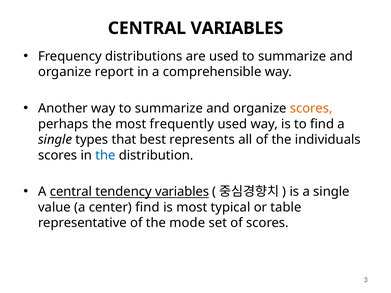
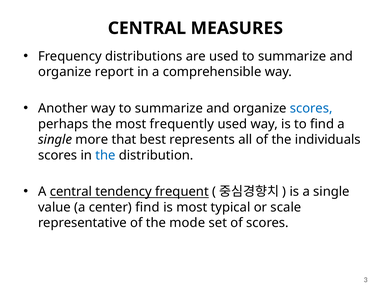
CENTRAL VARIABLES: VARIABLES -> MEASURES (237, 28)
scores colour: orange -> blue (311, 108)
types: types -> more (92, 140)
tendency variables: variables -> frequent (182, 192)
table: table -> scale (286, 207)
